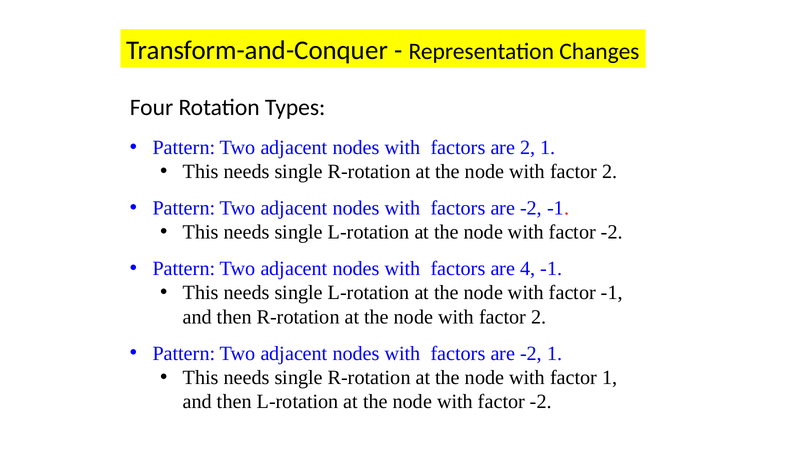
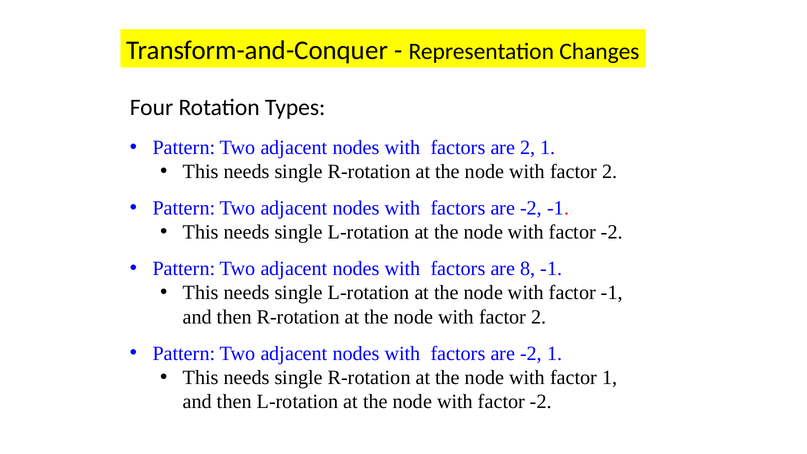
4: 4 -> 8 (528, 269)
